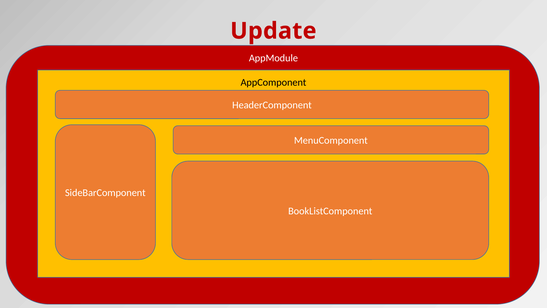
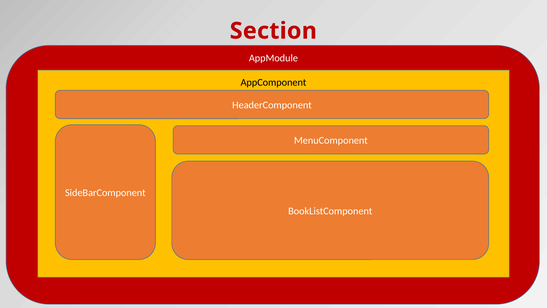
Update: Update -> Section (273, 31)
